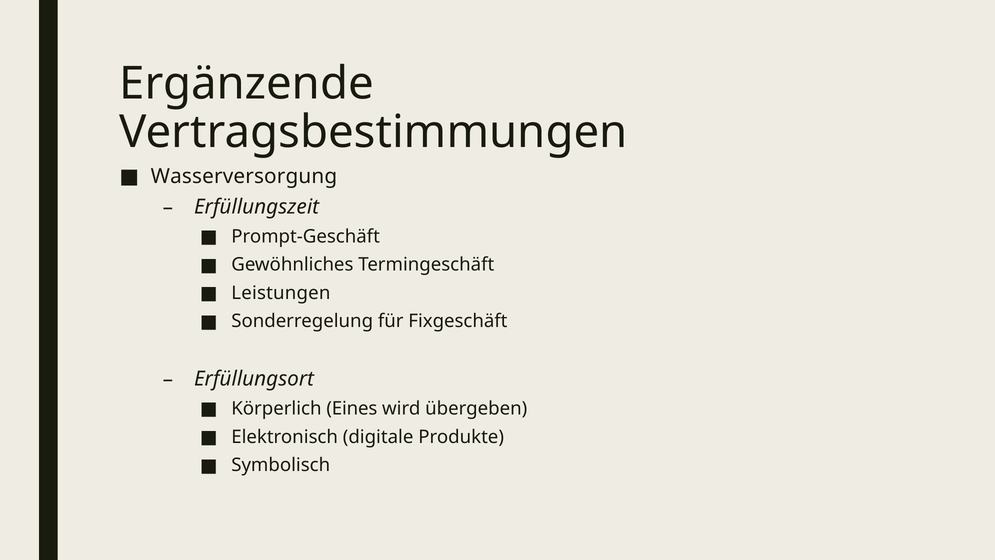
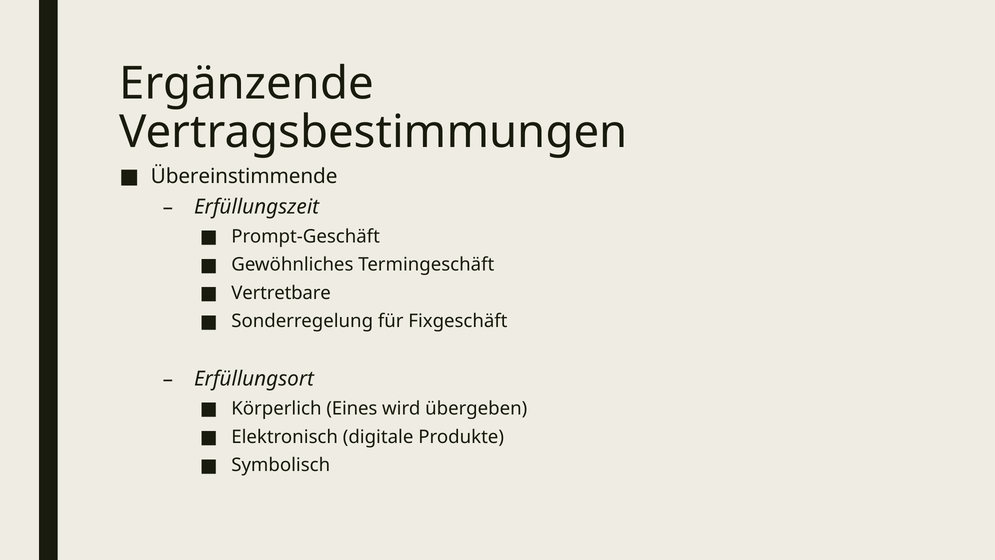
Wasserversorgung: Wasserversorgung -> Übereinstimmende (244, 176)
Leistungen: Leistungen -> Vertretbare (281, 293)
